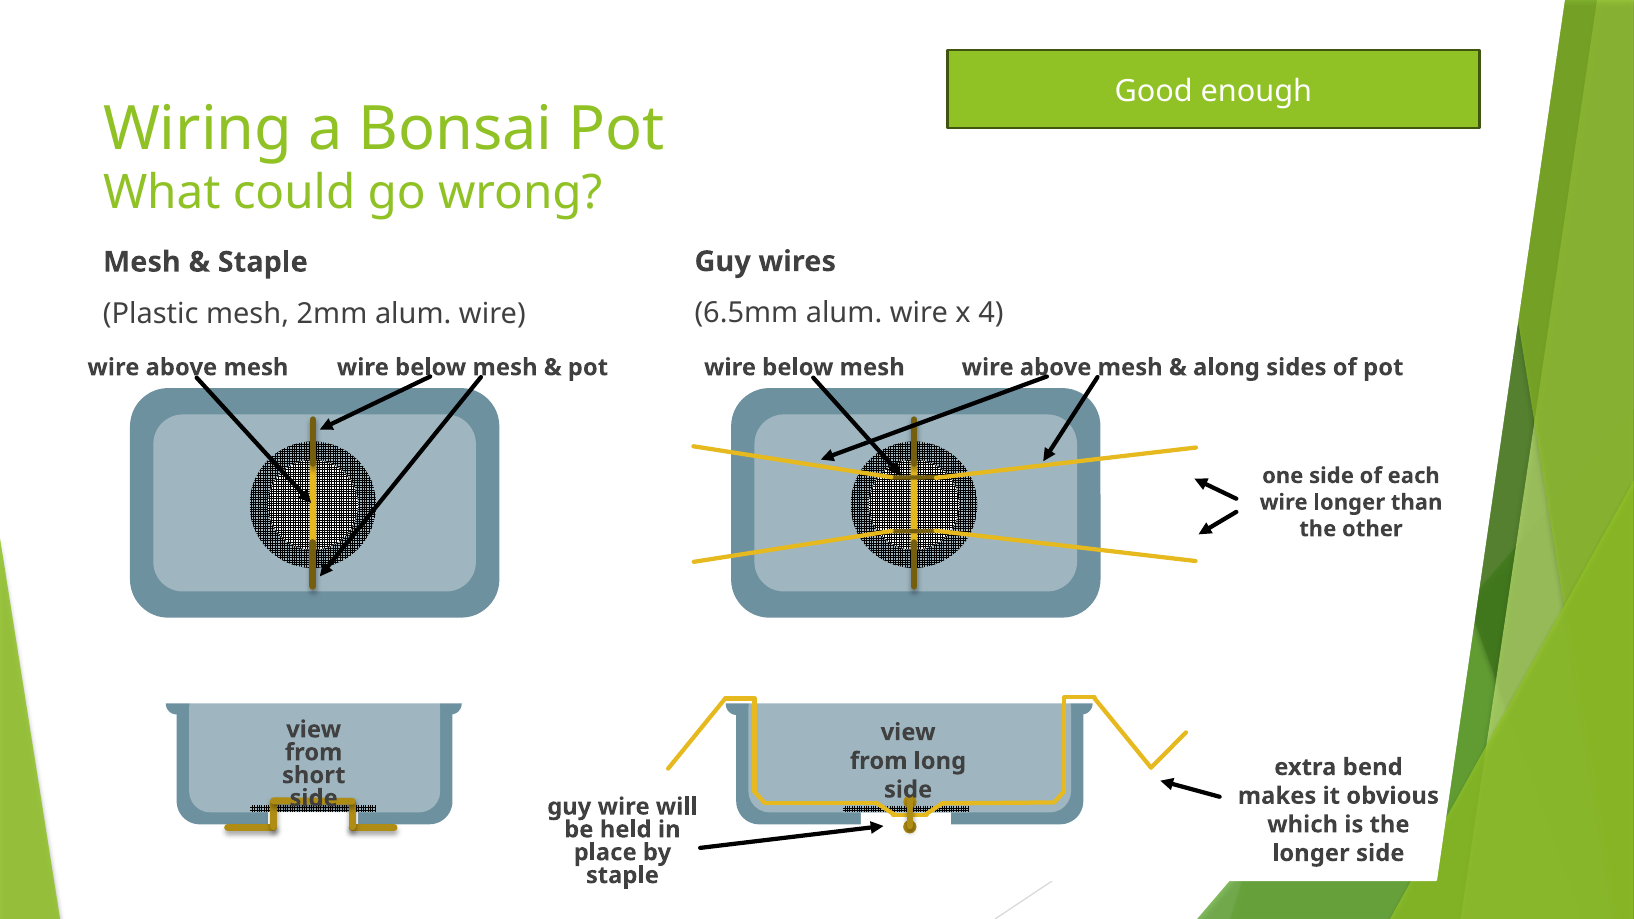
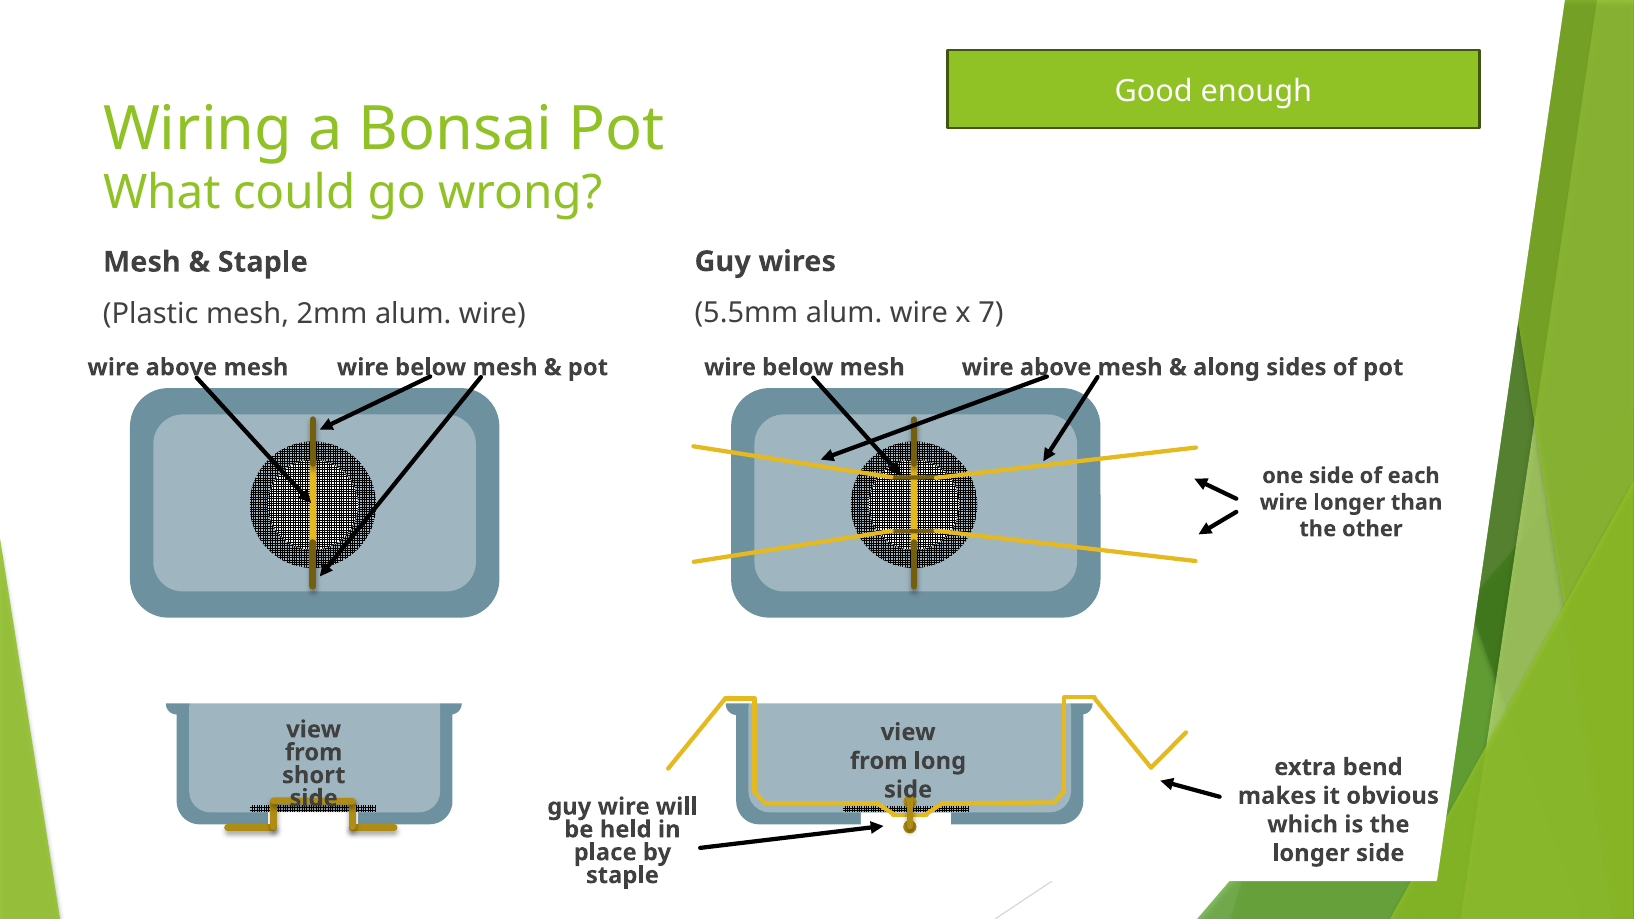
6.5mm: 6.5mm -> 5.5mm (746, 313)
4: 4 -> 7 (991, 313)
